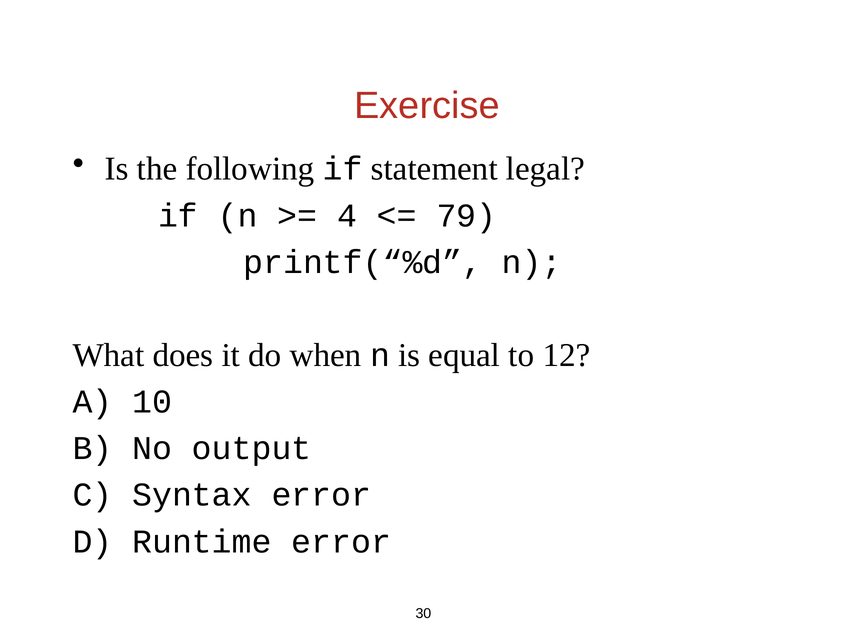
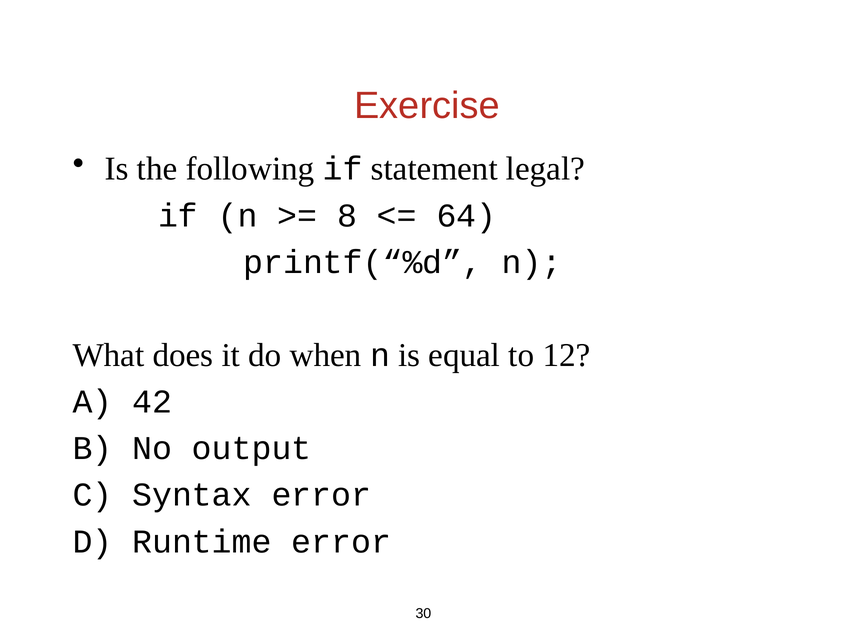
4: 4 -> 8 (347, 215)
79: 79 -> 64 (466, 215)
10: 10 -> 42 (152, 402)
